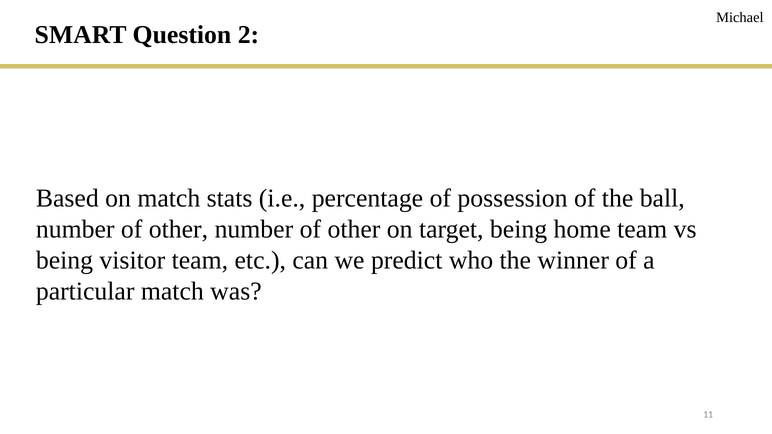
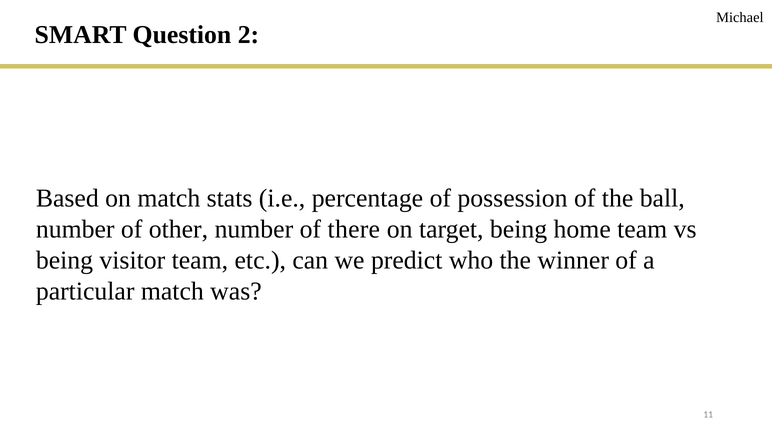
other: other -> there (354, 229)
